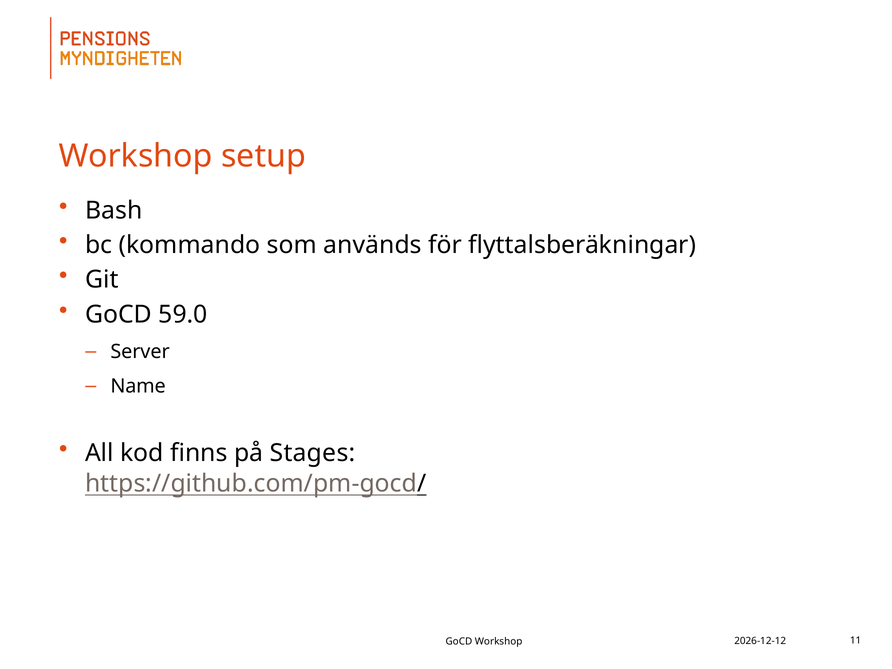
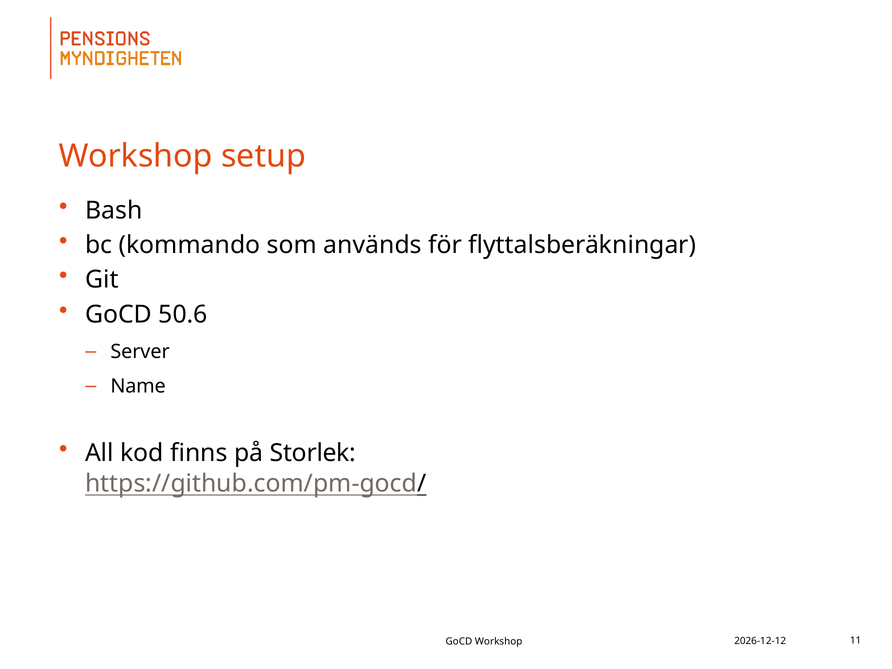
59.0: 59.0 -> 50.6 (183, 314)
Stages: Stages -> Storlek (313, 453)
